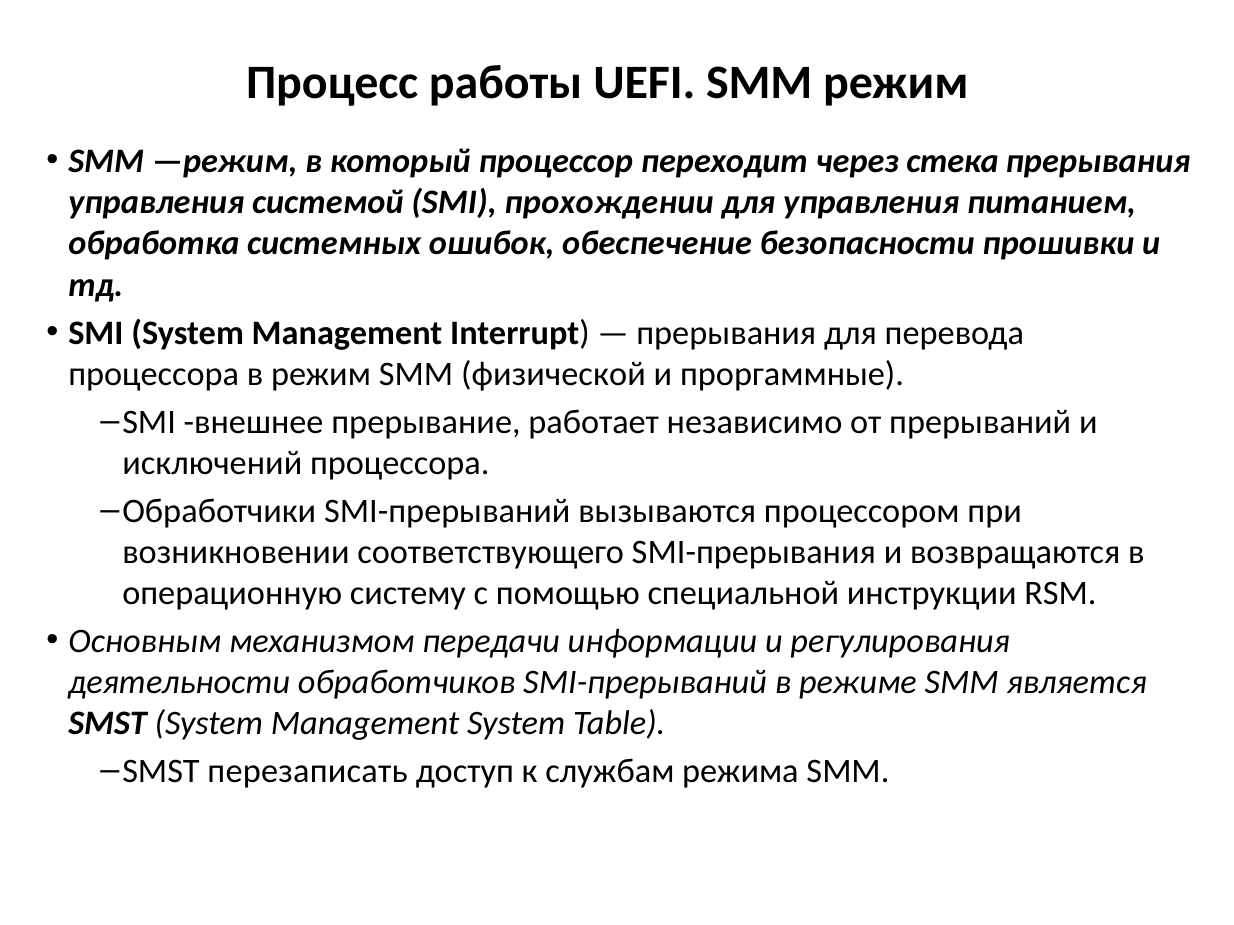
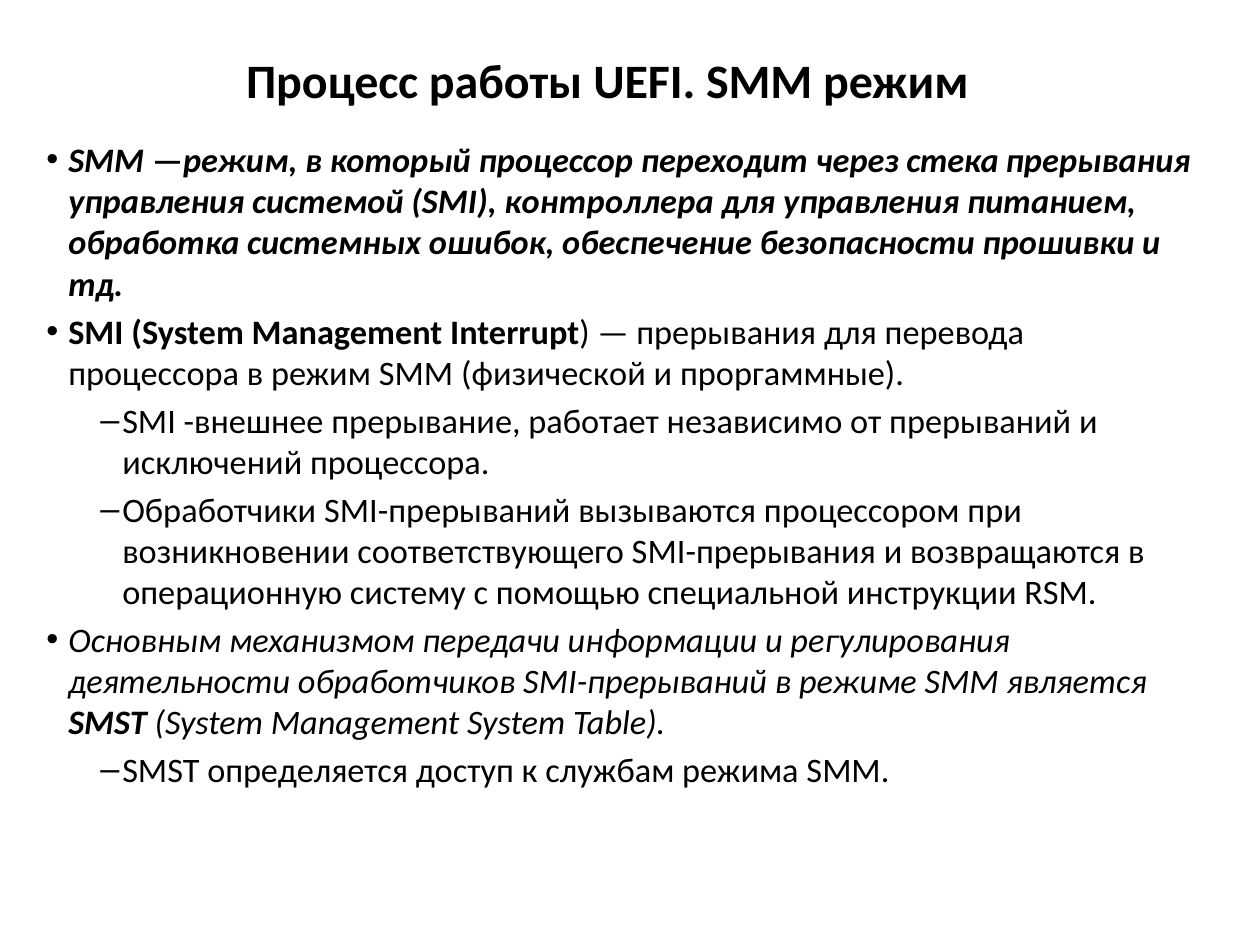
прохождении: прохождении -> контроллера (609, 203)
перезаписать: перезаписать -> определяется (308, 772)
